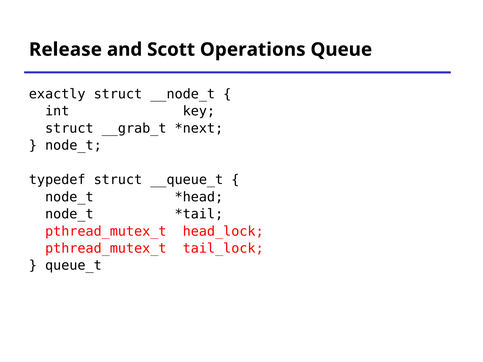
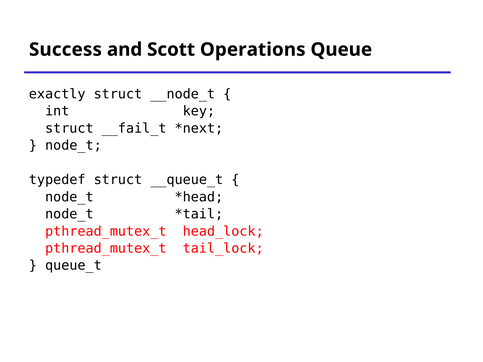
Release: Release -> Success (65, 50)
__grab_t: __grab_t -> __fail_t (134, 128)
